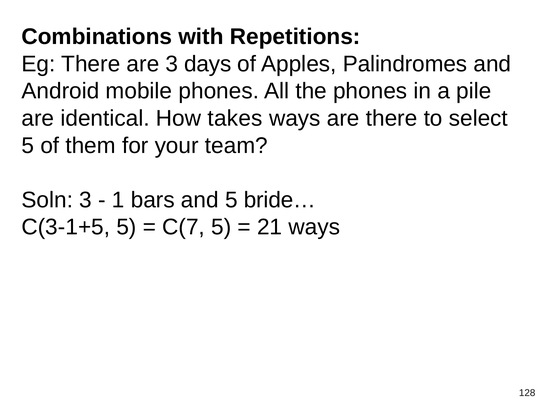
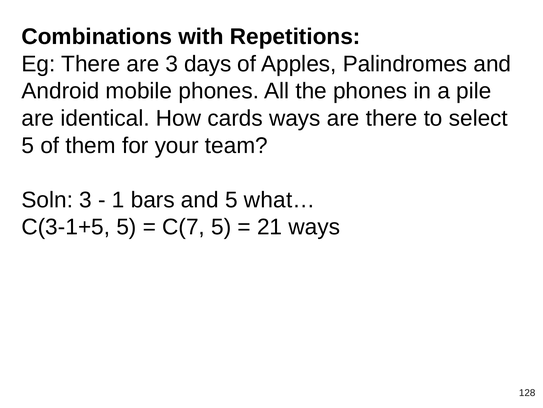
takes: takes -> cards (235, 118)
bride…: bride… -> what… (280, 200)
